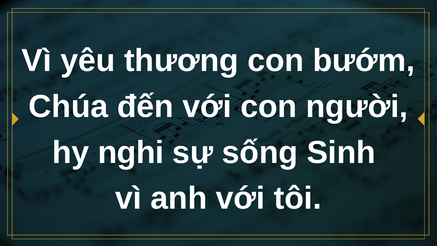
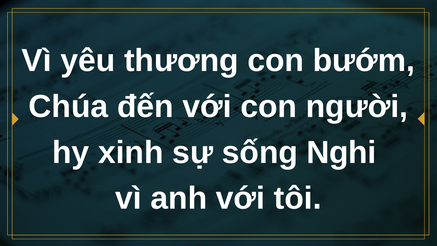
nghi: nghi -> xinh (131, 152)
Sinh: Sinh -> Nghi (341, 152)
